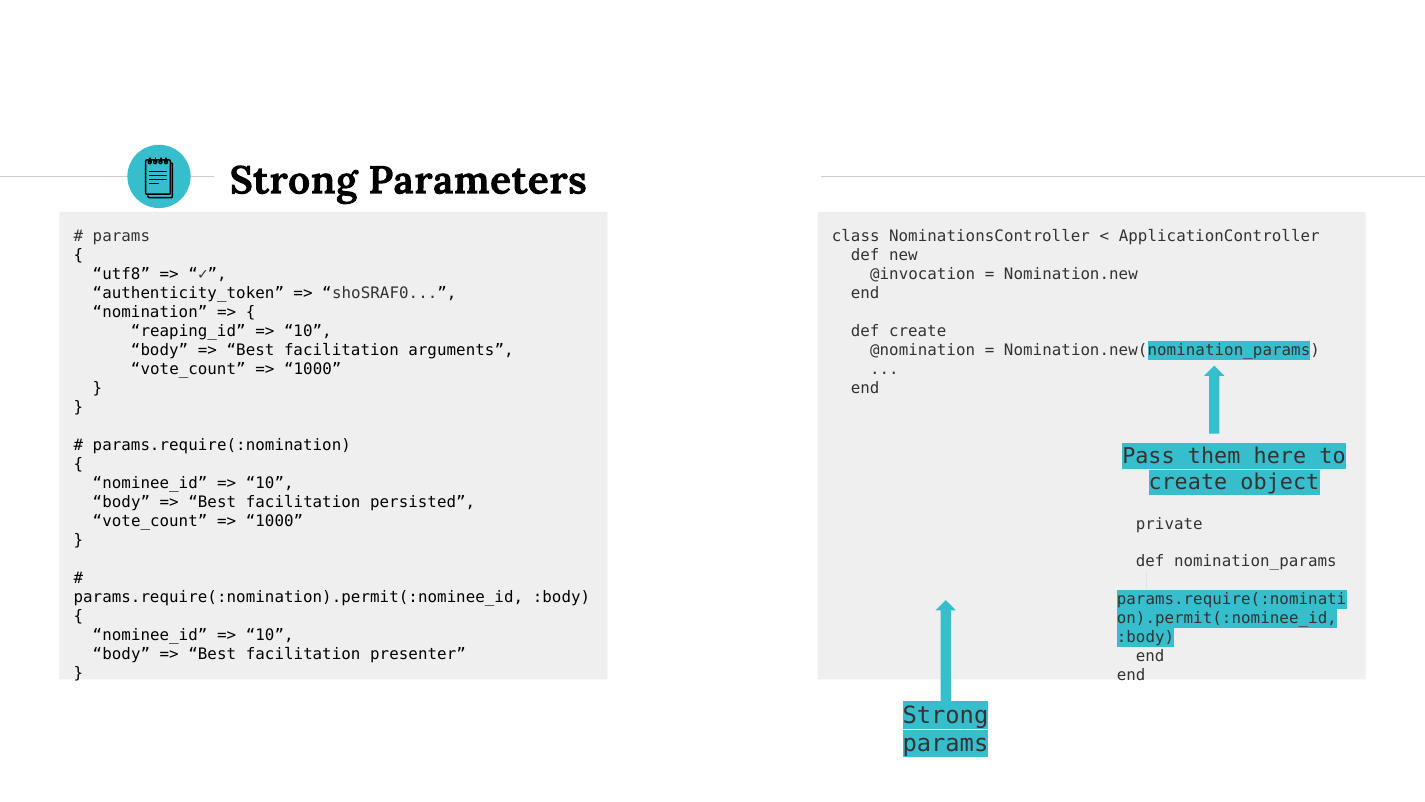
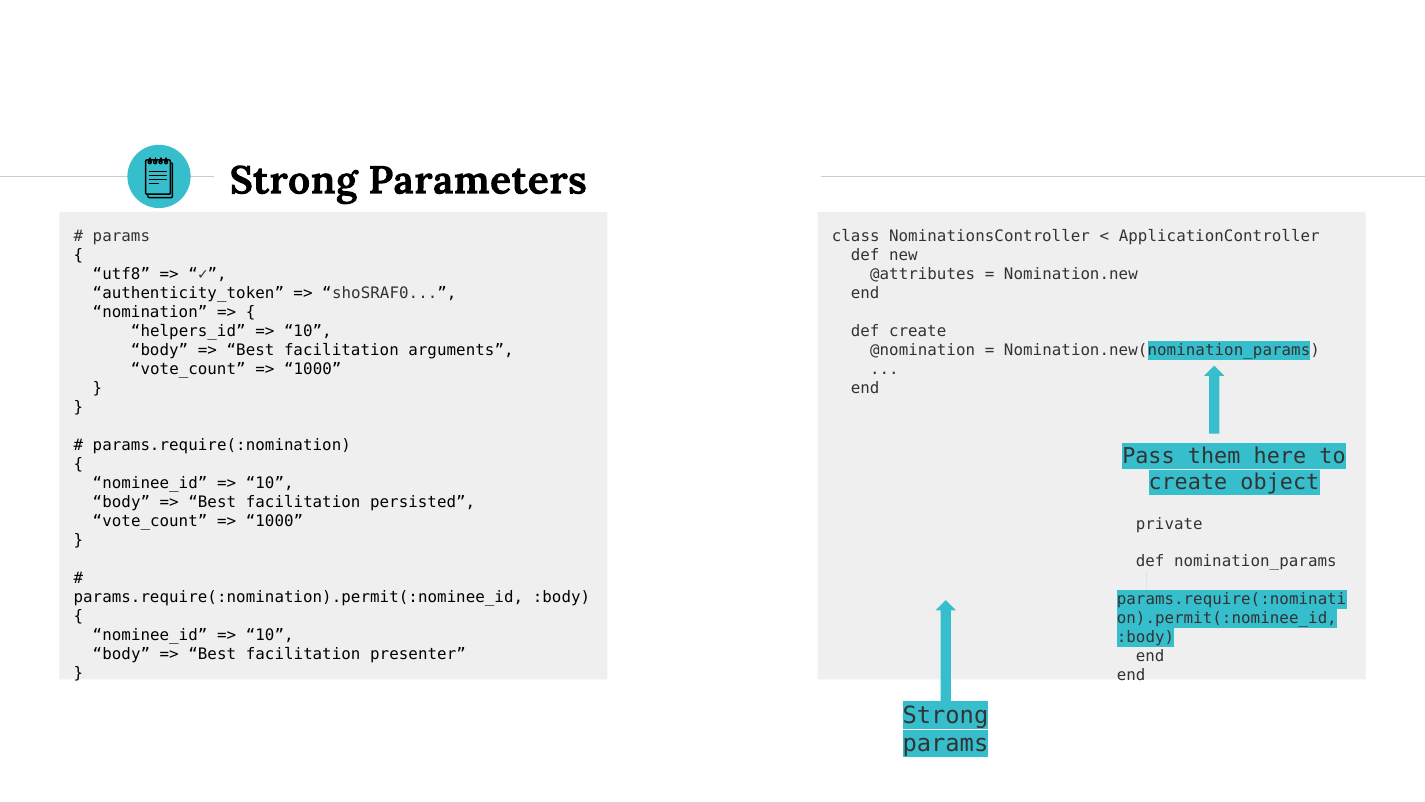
@invocation: @invocation -> @attributes (923, 274)
reaping_id: reaping_id -> helpers_id (188, 331)
